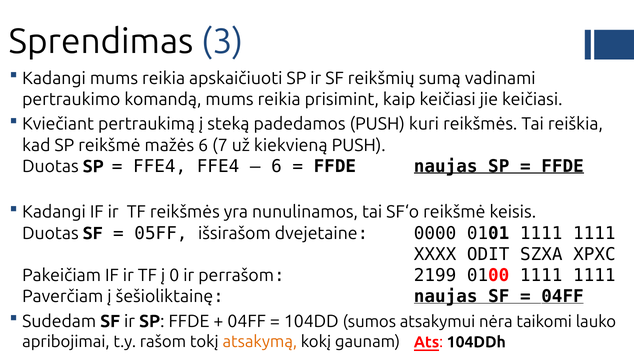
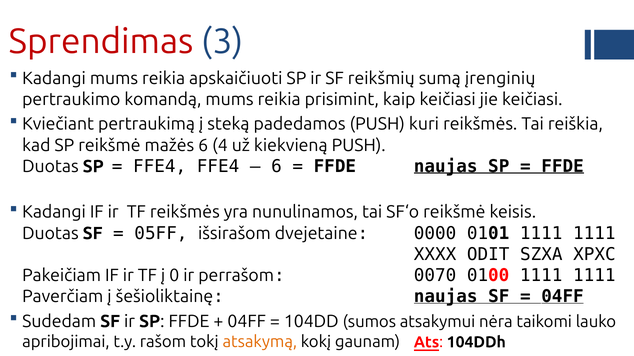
Sprendimas colour: black -> red (101, 42)
vadinami: vadinami -> įrenginių (500, 78)
7: 7 -> 4 (220, 145)
2199: 2199 -> 0070 (435, 276)
